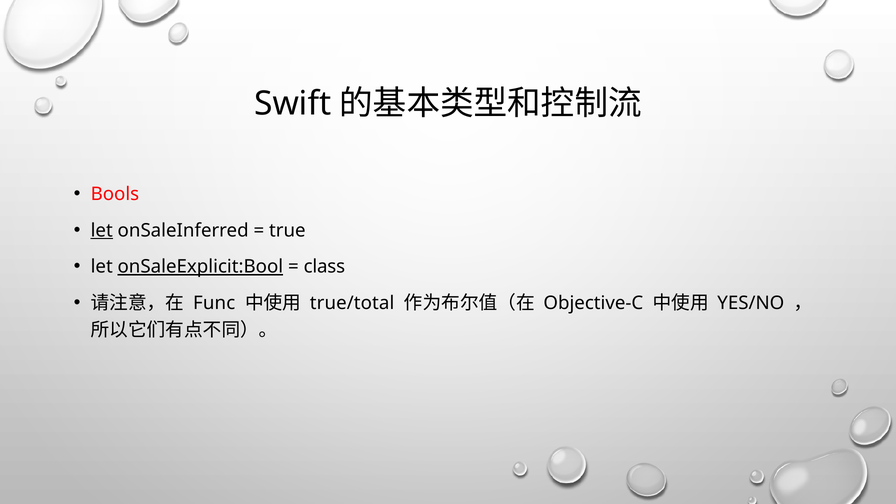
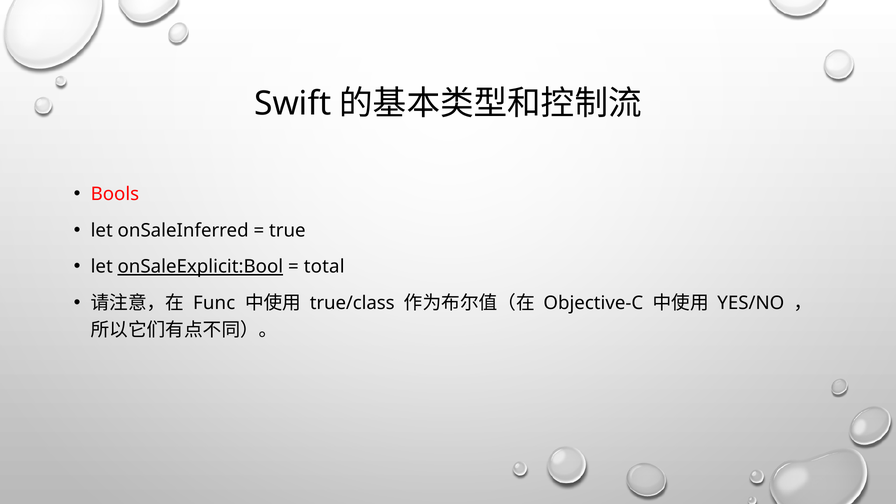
let underline: present -> none (102, 231)
class: class -> total (324, 267)
true/total: true/total -> true/class (352, 303)
